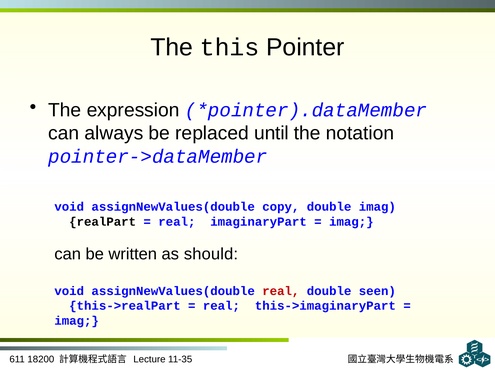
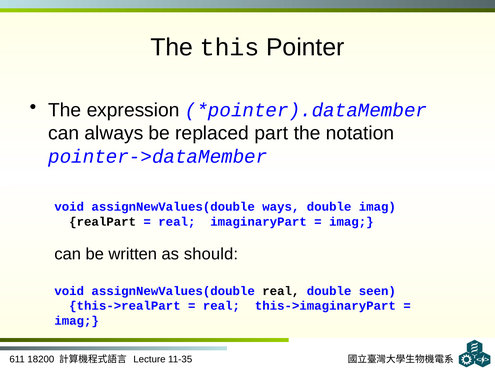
until: until -> part (271, 133)
copy: copy -> ways (281, 207)
real colour: red -> black (281, 291)
